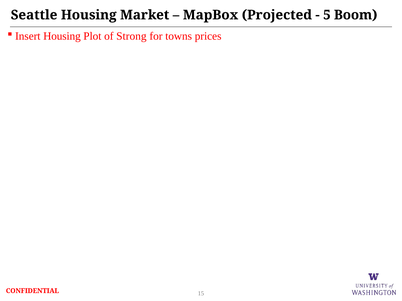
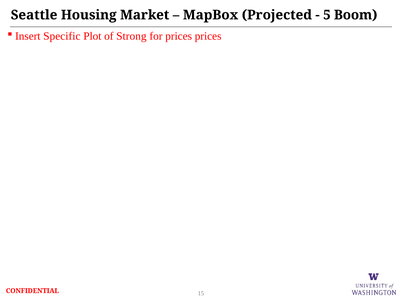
Housing: Housing -> Specific (62, 36)
for towns: towns -> prices (179, 36)
